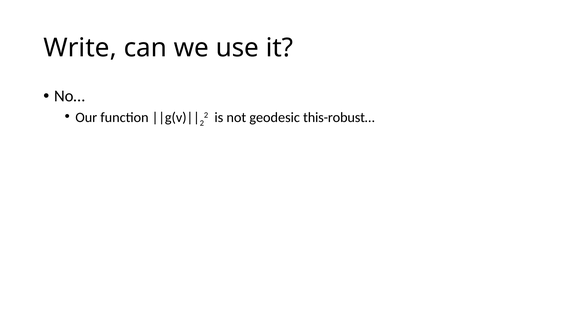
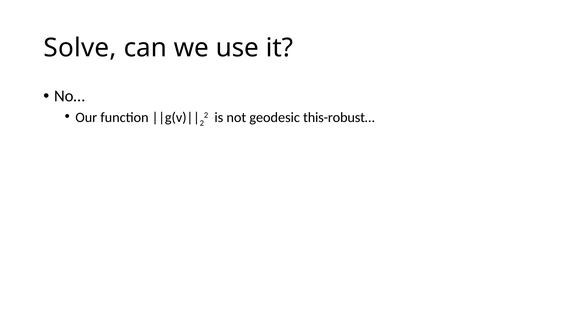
Write: Write -> Solve (80, 48)
